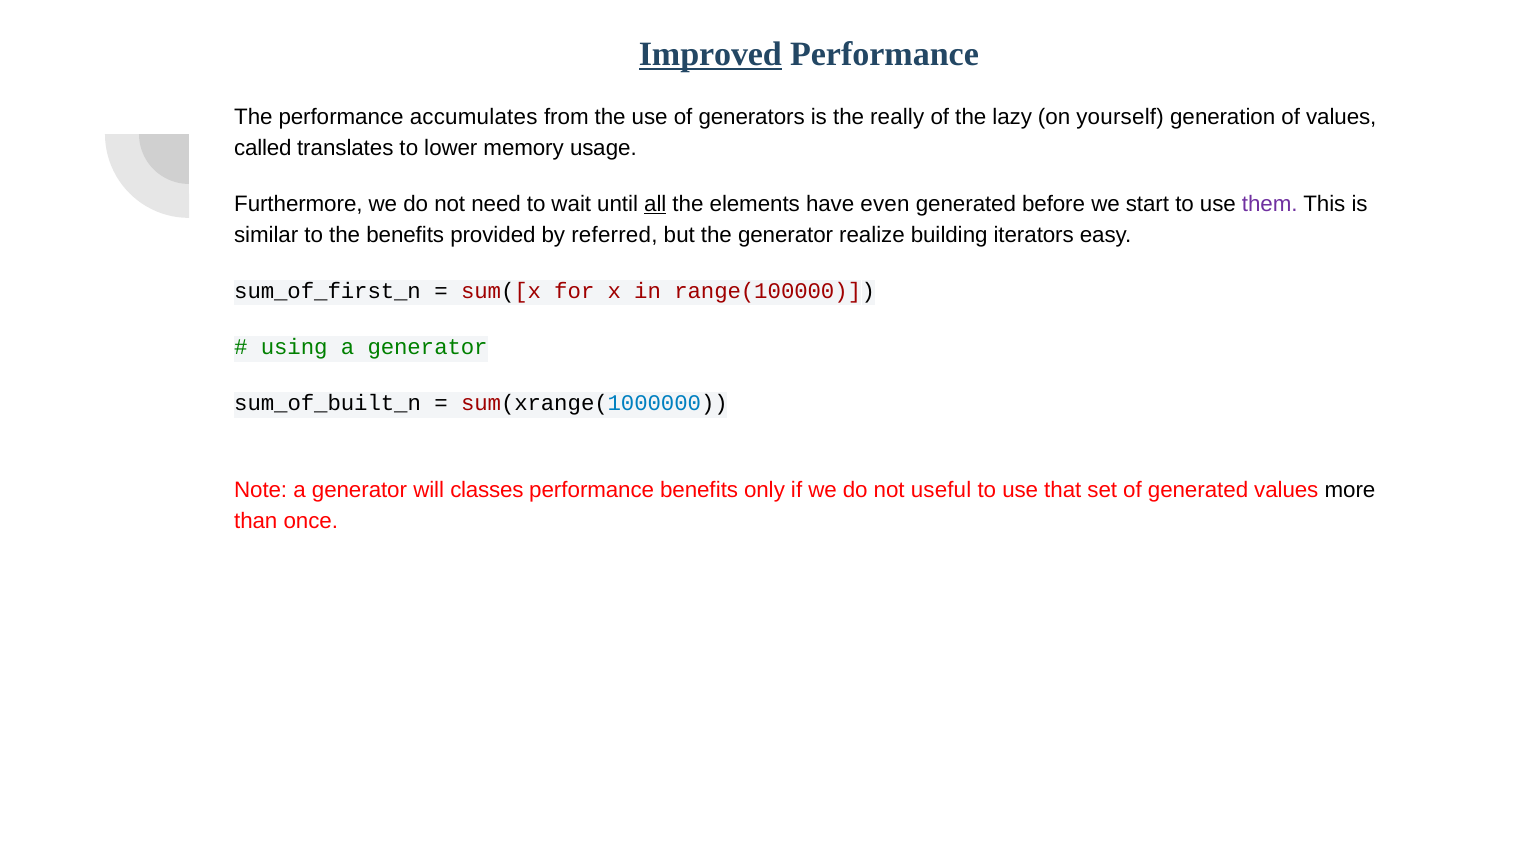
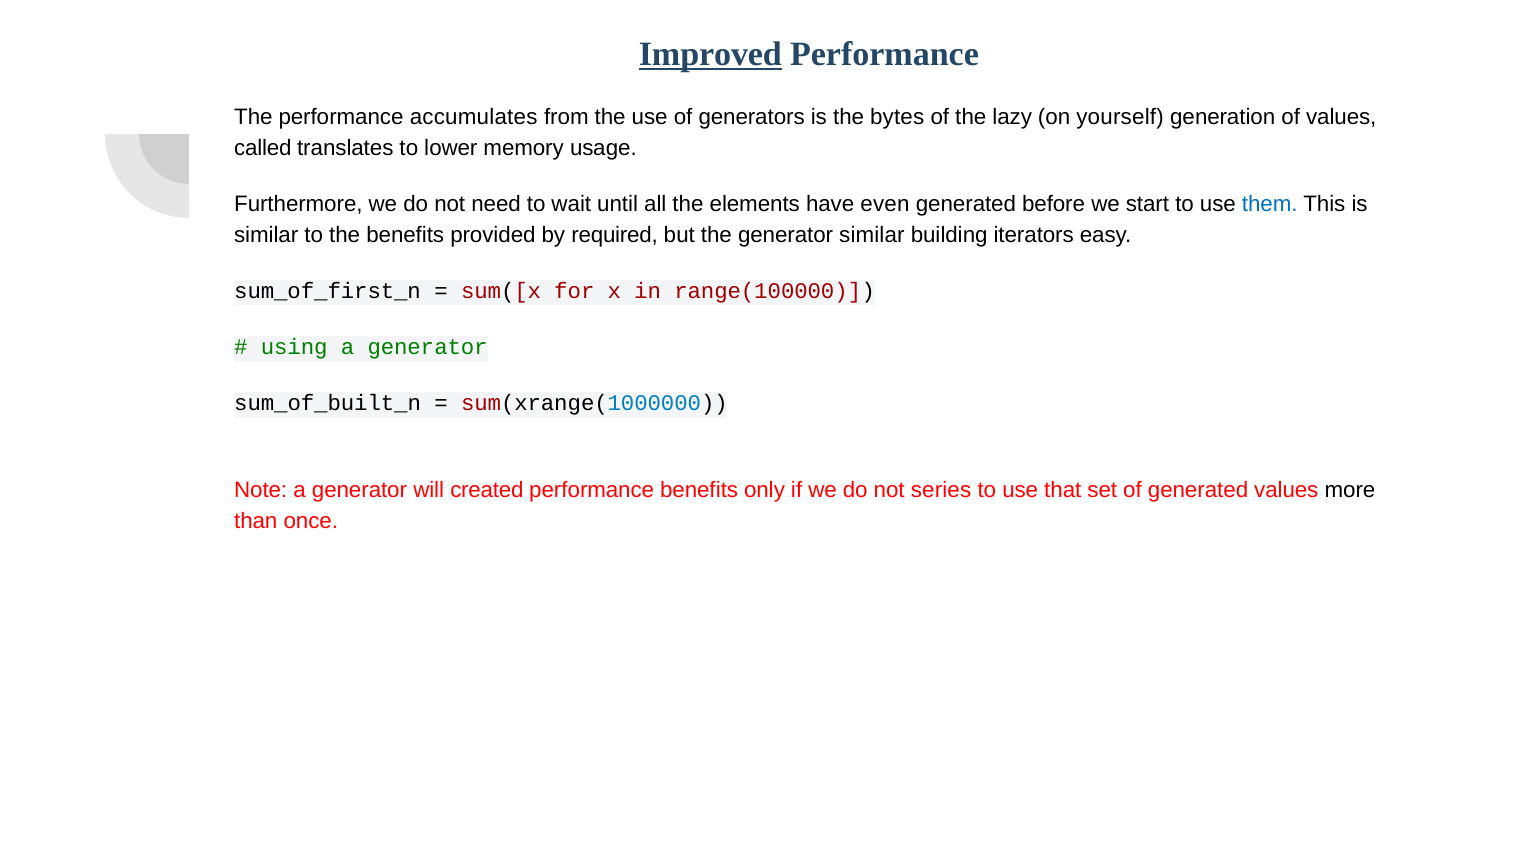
really: really -> bytes (897, 117)
all underline: present -> none (655, 204)
them colour: purple -> blue (1270, 204)
referred: referred -> required (615, 235)
generator realize: realize -> similar (872, 235)
classes: classes -> created (487, 491)
useful: useful -> series (941, 491)
